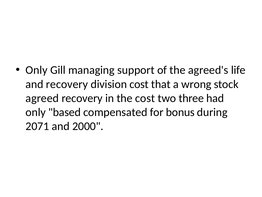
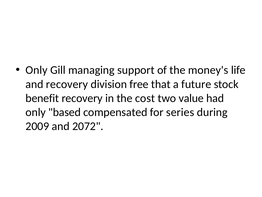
agreed's: agreed's -> money's (208, 70)
division cost: cost -> free (139, 84)
wrong: wrong -> future (196, 84)
agreed: agreed -> benefit (42, 98)
three: three -> value (191, 98)
bonus: bonus -> series (180, 112)
2071: 2071 -> 2009 (37, 126)
2000: 2000 -> 2072 (88, 126)
